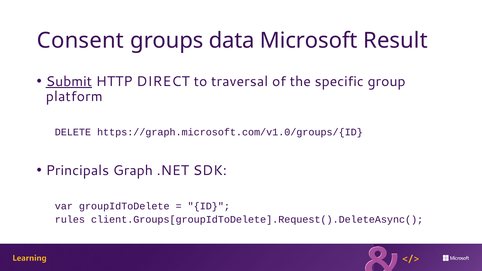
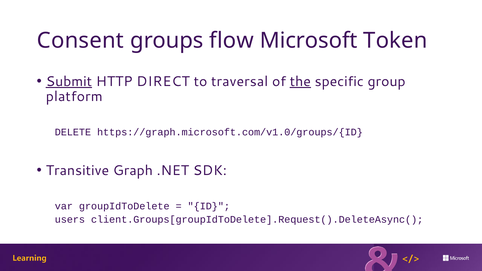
data: data -> flow (232, 40)
Result: Result -> Token (395, 40)
the underline: none -> present (300, 81)
Principals: Principals -> Transitive (77, 171)
rules: rules -> users (70, 220)
